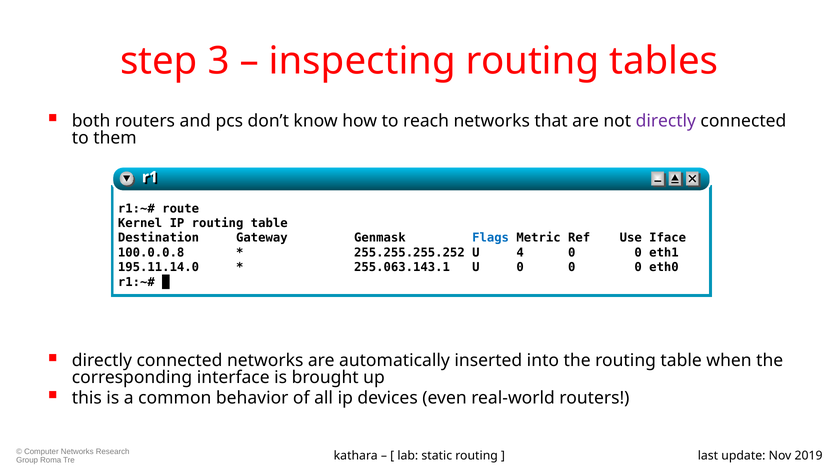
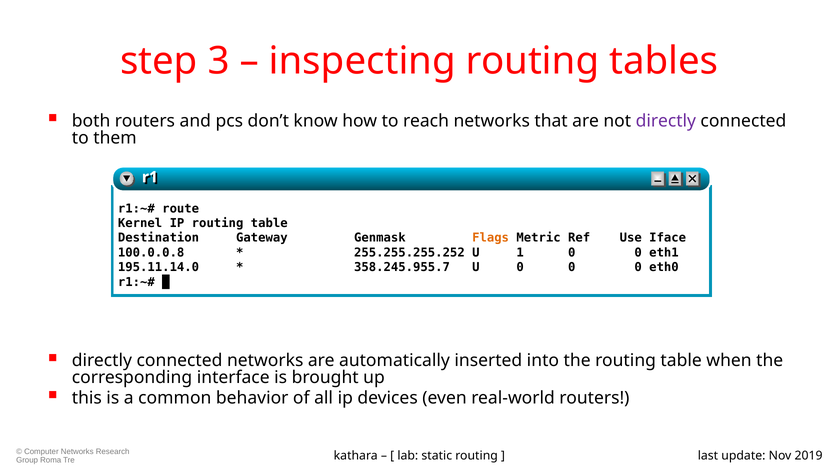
Flags colour: blue -> orange (491, 238)
4: 4 -> 1 (520, 253)
255.063.143.1: 255.063.143.1 -> 358.245.955.7 (402, 267)
